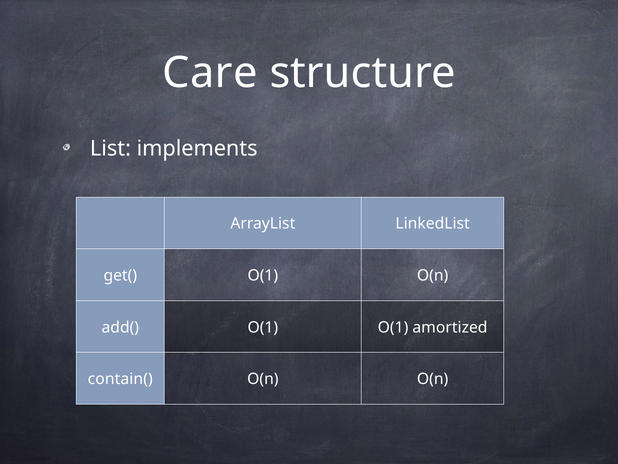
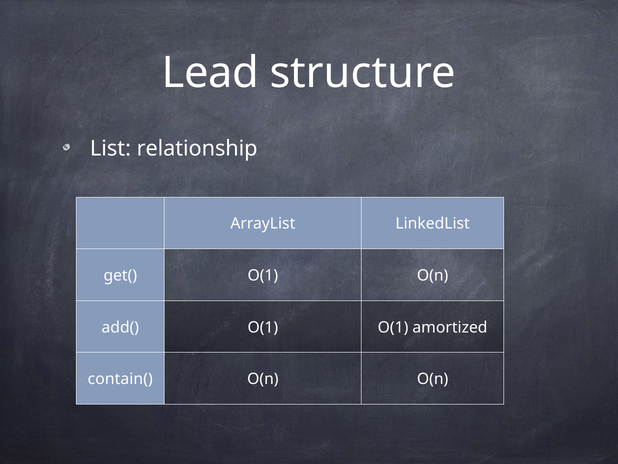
Care: Care -> Lead (210, 73)
implements: implements -> relationship (197, 149)
